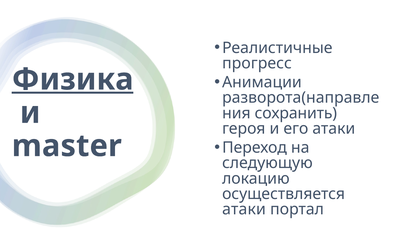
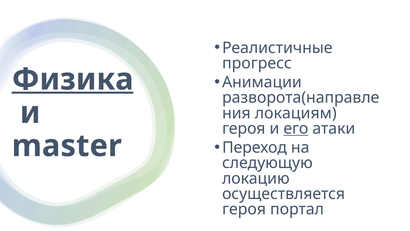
сохранить: сохранить -> локациям (296, 113)
его underline: none -> present (296, 128)
атаки: атаки -> героя (244, 209)
